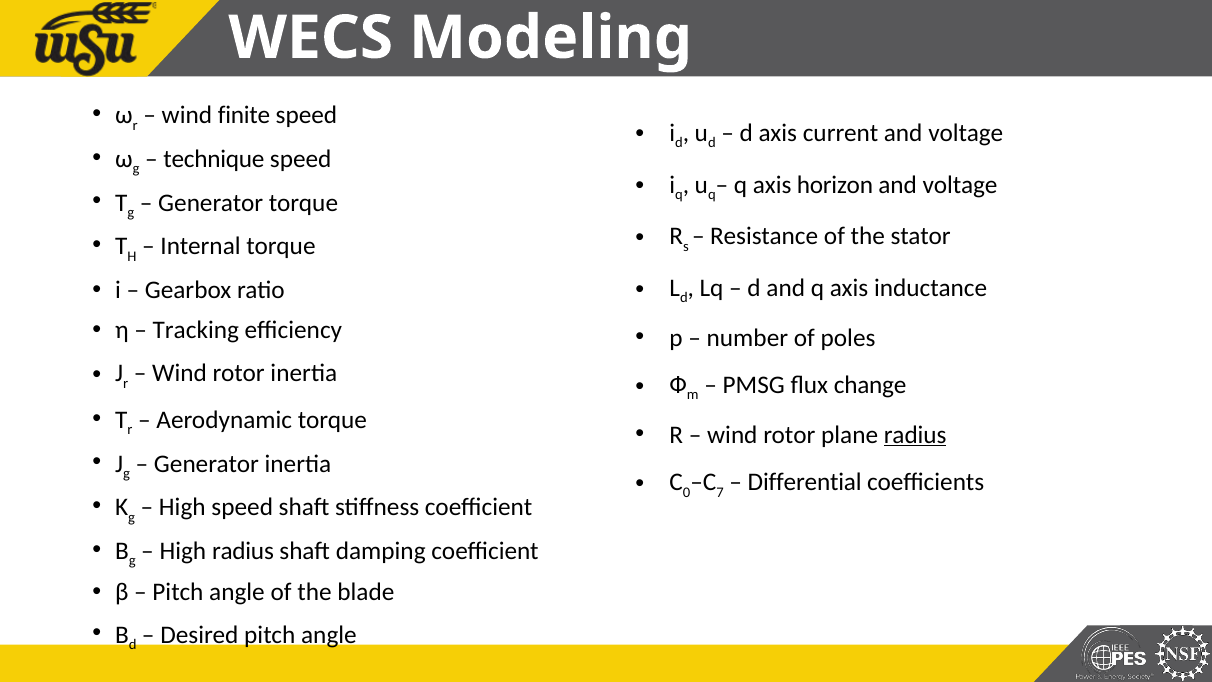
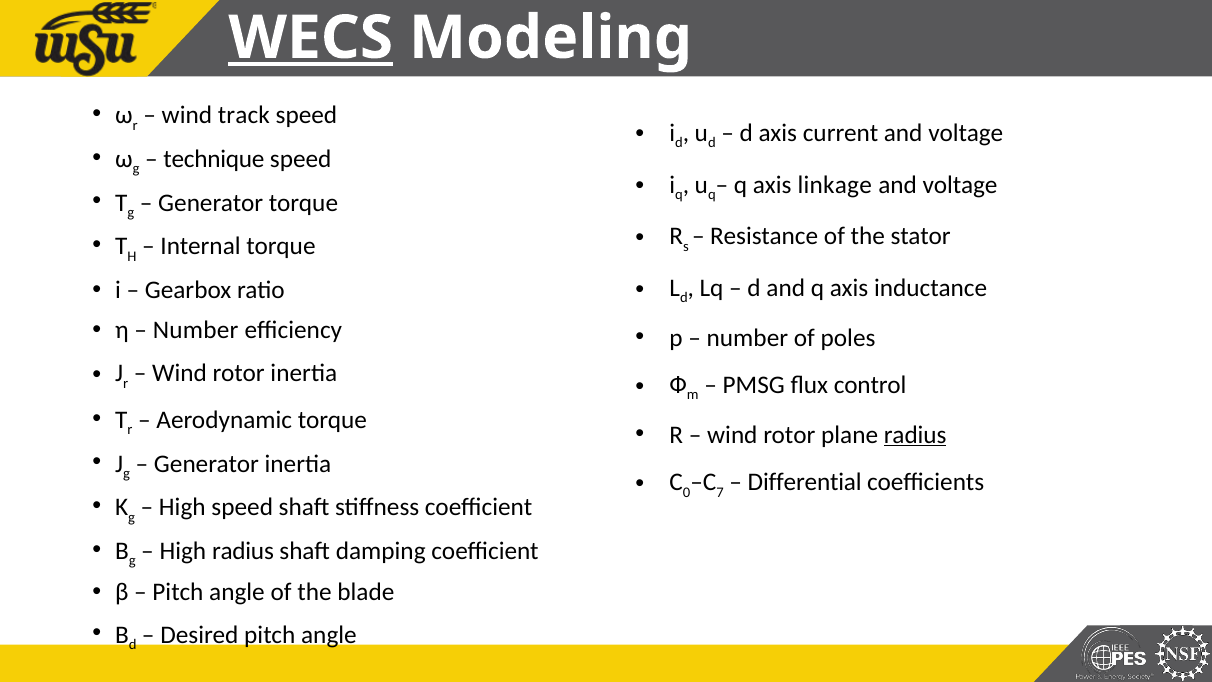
WECS underline: none -> present (311, 38)
finite: finite -> track (244, 115)
horizon: horizon -> linkage (835, 185)
Tracking: Tracking -> Number (196, 330)
change: change -> control (870, 385)
